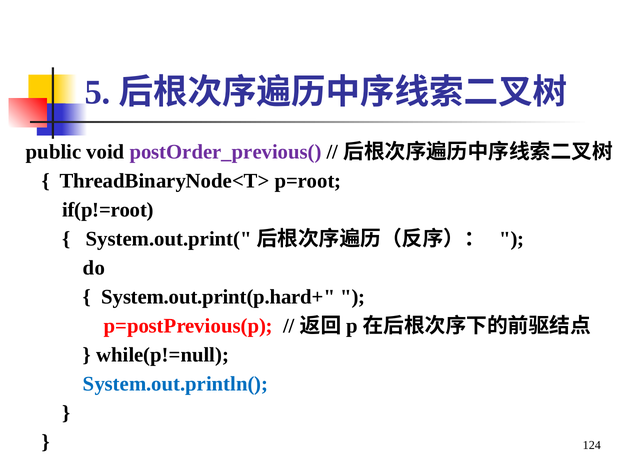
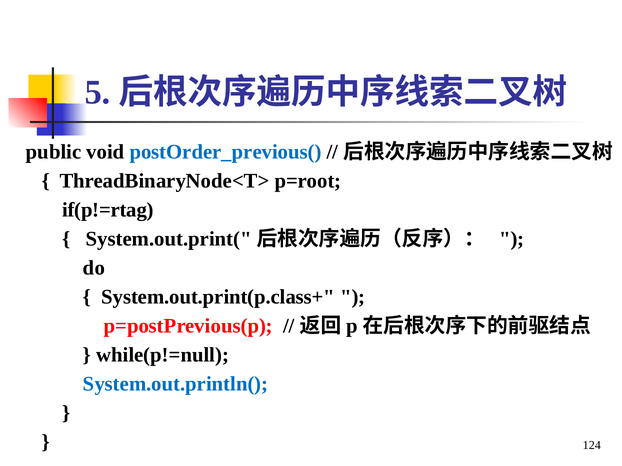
postOrder_previous( colour: purple -> blue (226, 152)
if(p!=root: if(p!=root -> if(p!=rtag (108, 210)
System.out.print(p.hard+: System.out.print(p.hard+ -> System.out.print(p.class+ (218, 297)
